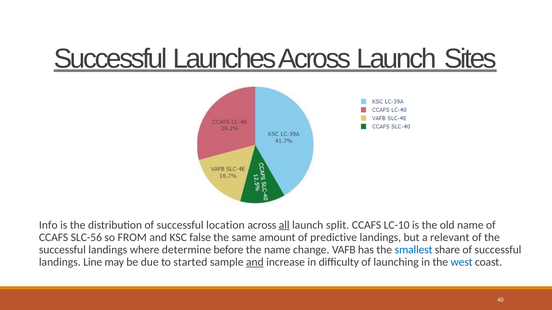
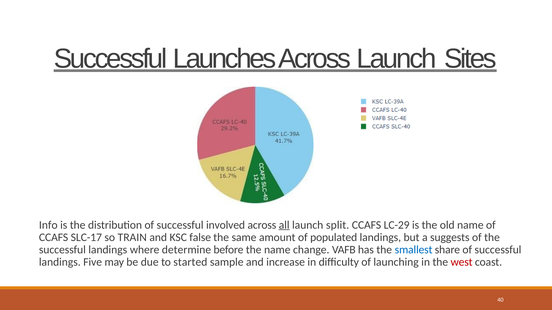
location: location -> involved (226, 225)
LC-10: LC-10 -> LC-29 (397, 225)
SLC-56: SLC-56 -> SLC-17 (86, 238)
FROM: FROM -> TRAIN (132, 238)
predictive: predictive -> populated (334, 238)
relevant: relevant -> suggests (450, 238)
Line: Line -> Five (93, 262)
and underline: present -> none (255, 262)
west colour: blue -> red (462, 262)
